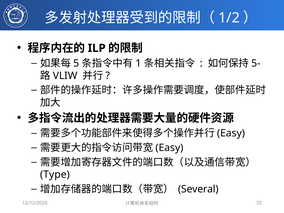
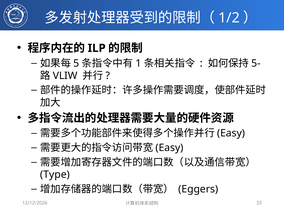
Several: Several -> Eggers (198, 189)
